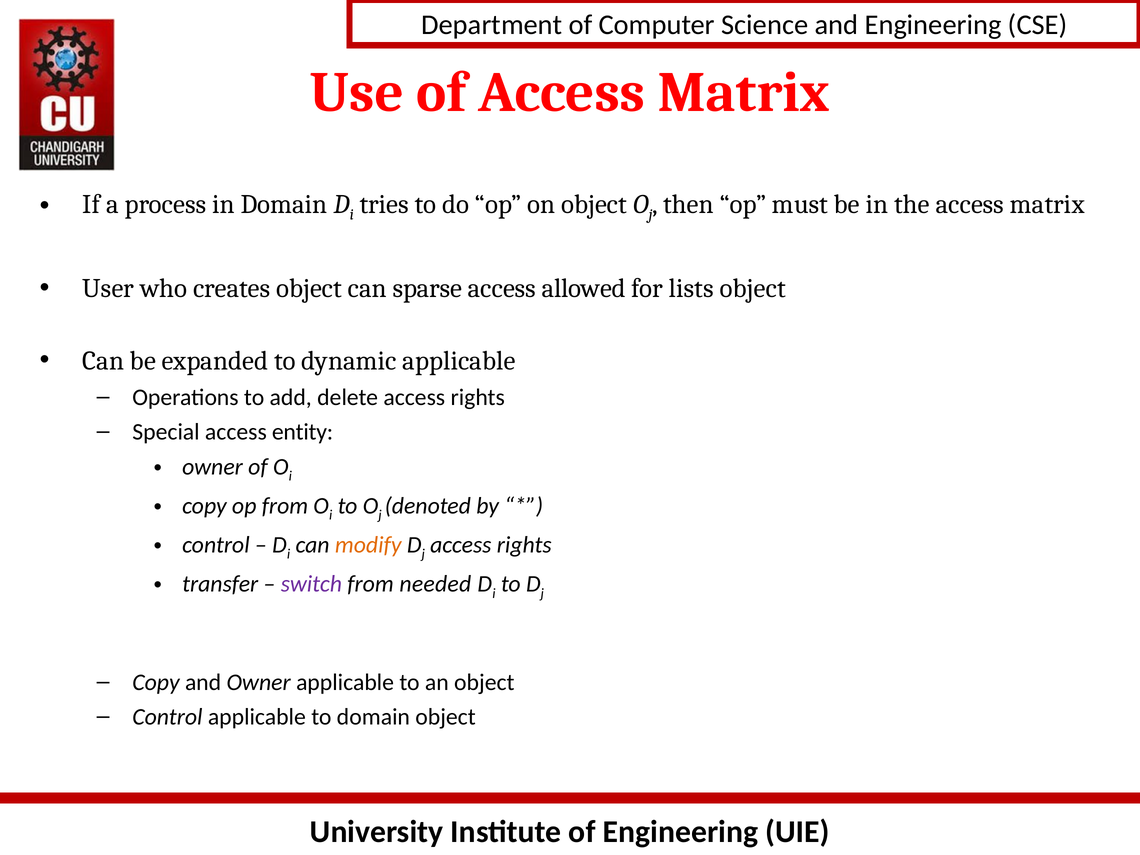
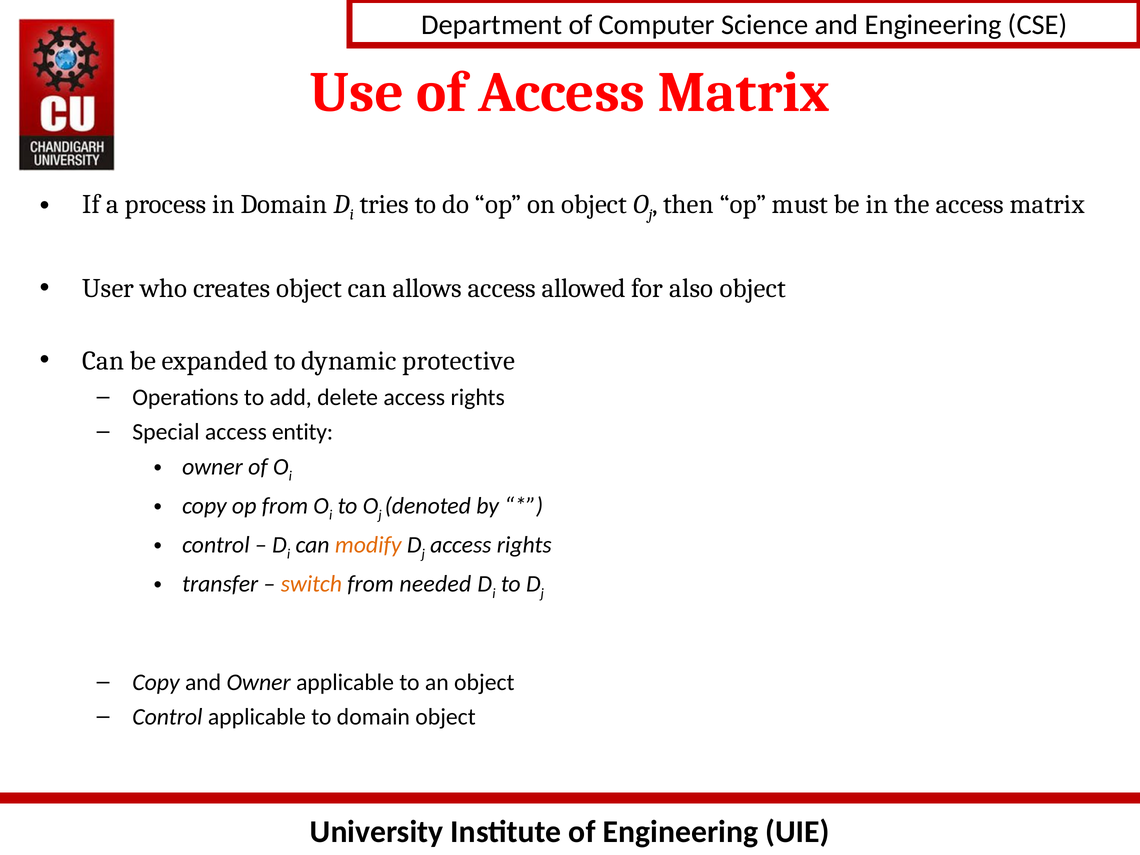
sparse: sparse -> allows (427, 289)
lists: lists -> also (691, 289)
dynamic applicable: applicable -> protective (459, 361)
switch colour: purple -> orange (311, 584)
